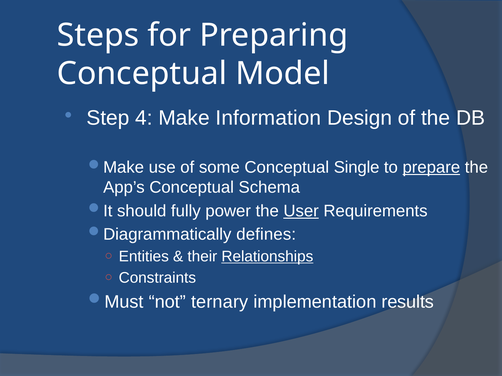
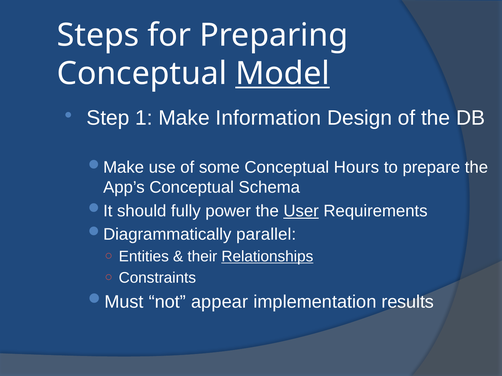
Model underline: none -> present (283, 74)
4: 4 -> 1 (144, 118)
Single: Single -> Hours (356, 168)
prepare underline: present -> none (431, 168)
defines: defines -> parallel (266, 235)
ternary: ternary -> appear (220, 302)
